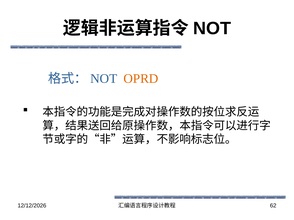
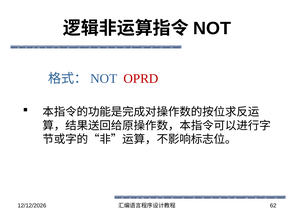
OPRD colour: orange -> red (141, 79)
